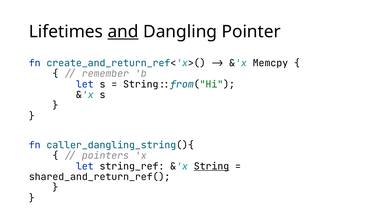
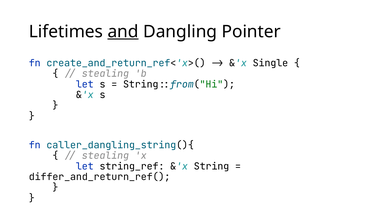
Memcpy: Memcpy -> Single (270, 63)
remember: remember -> stealing (105, 74)
pointers: pointers -> stealing (105, 156)
String underline: present -> none (212, 167)
shared_and_return_ref(: shared_and_return_ref( -> differ_and_return_ref( (100, 177)
